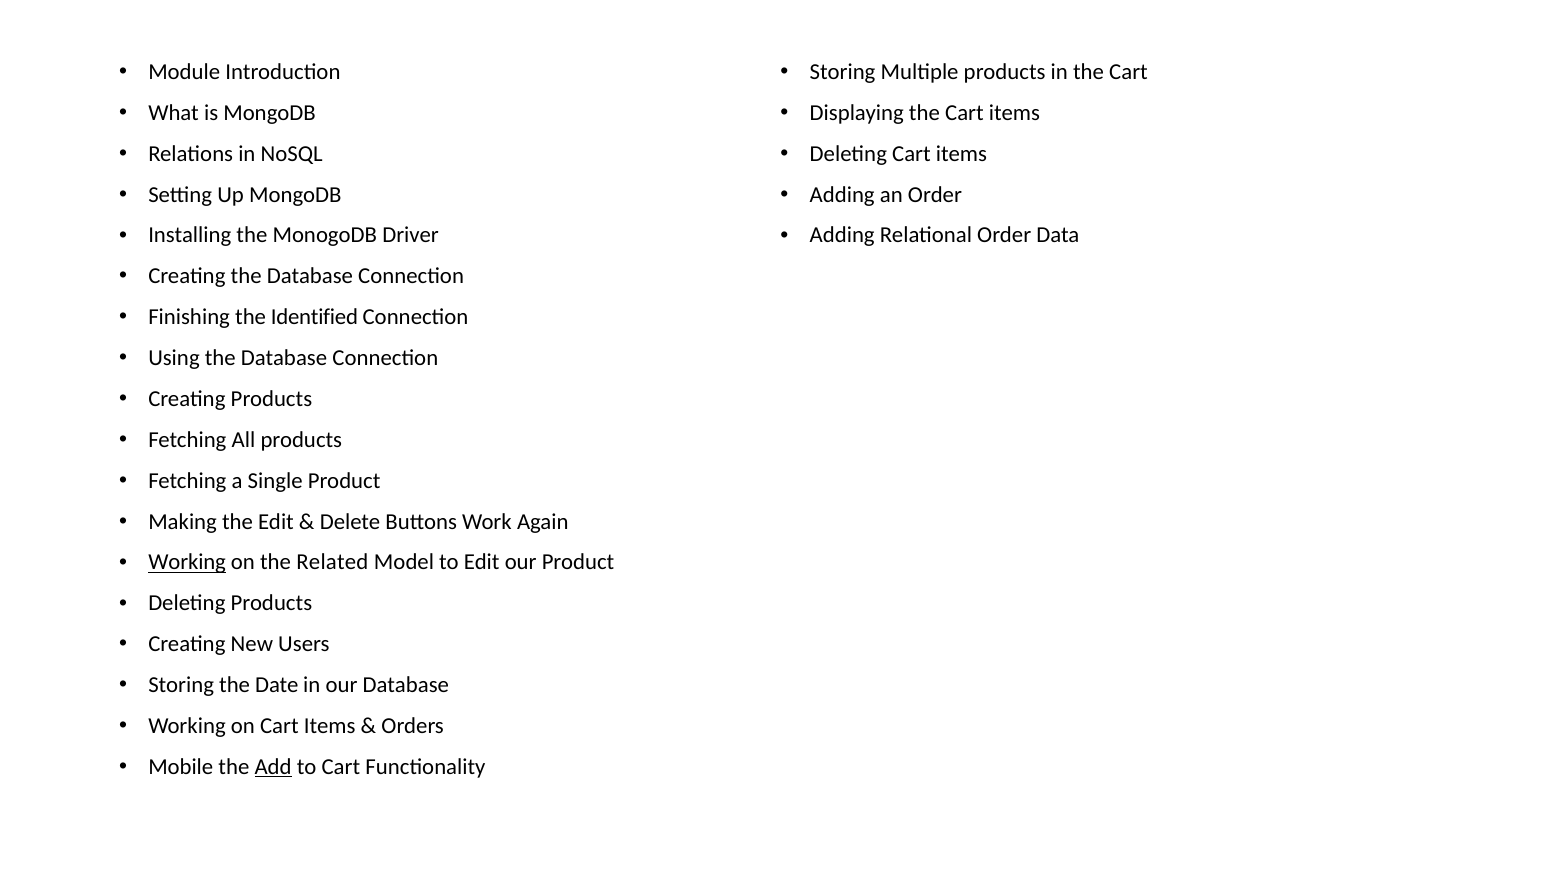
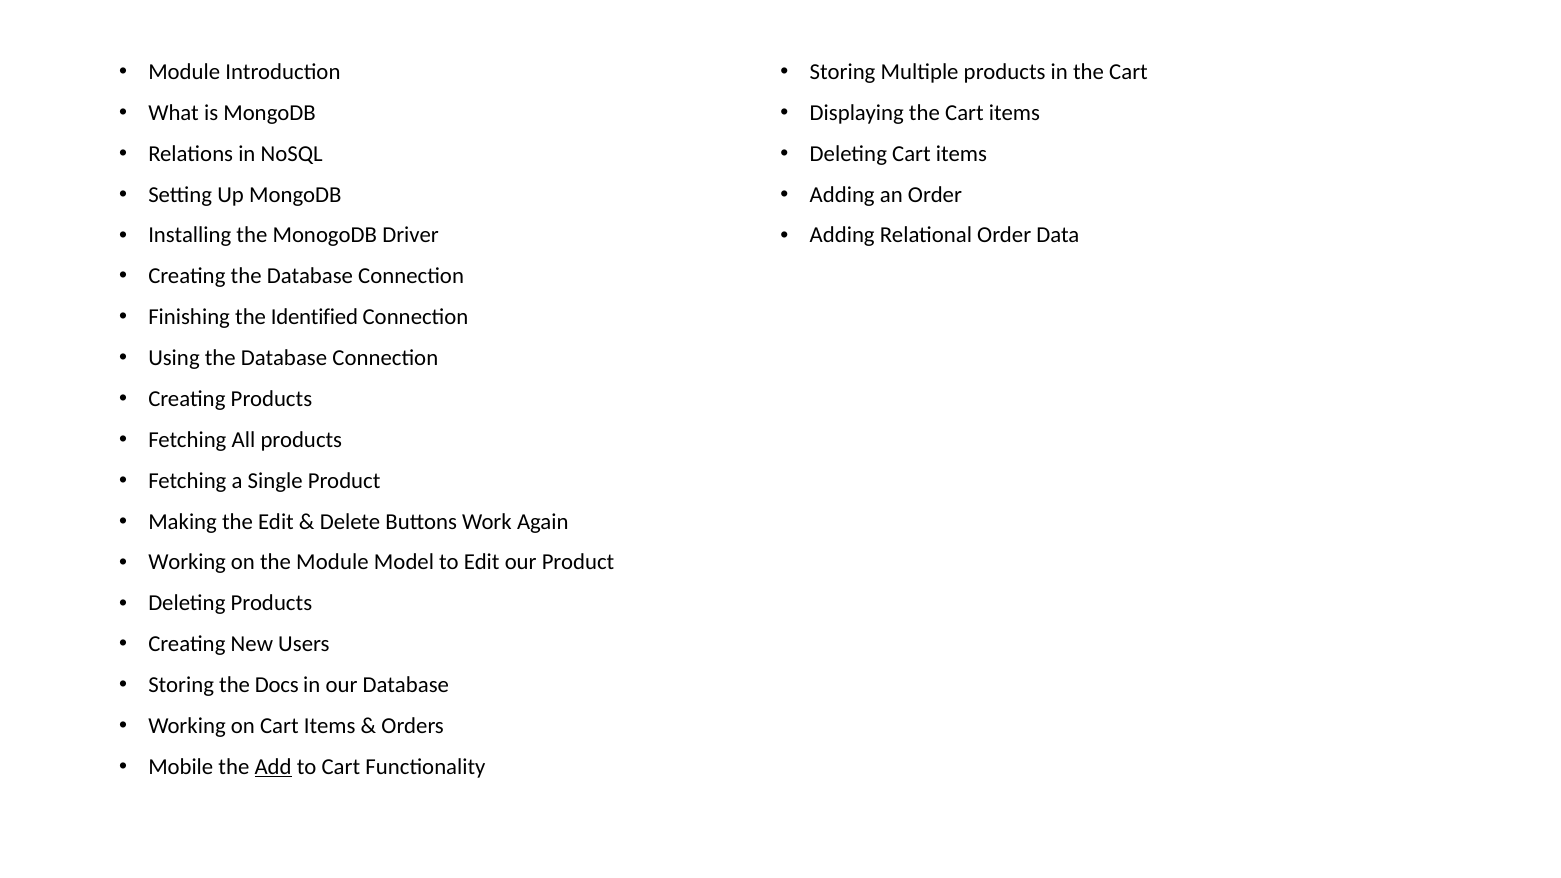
Working underline: present -> none (187, 563)
the Related: Related -> Module (332, 563)
Date: Date -> Docs (277, 685)
